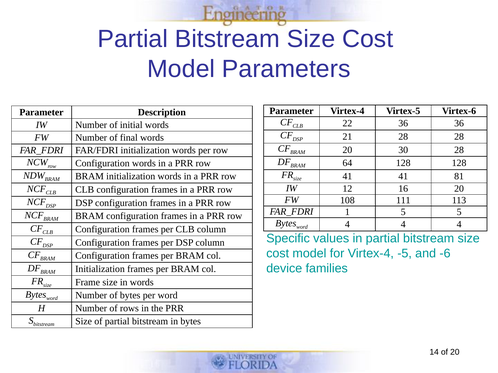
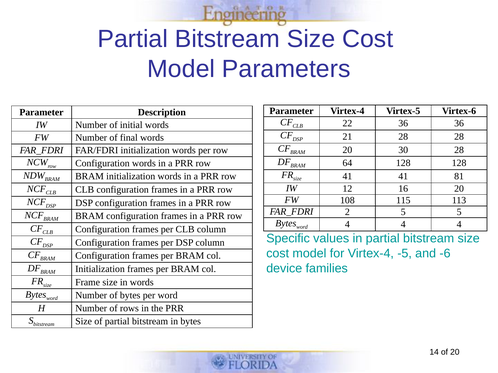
111: 111 -> 115 (403, 201)
1: 1 -> 2 (347, 212)
